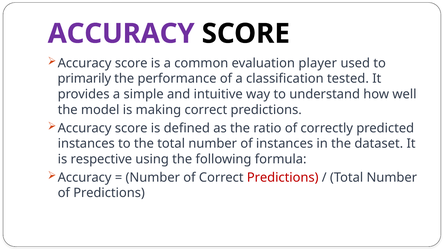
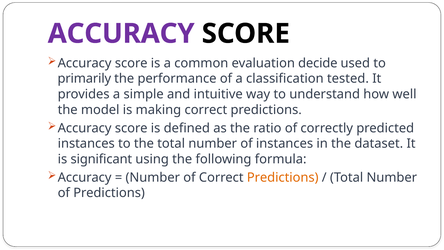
player: player -> decide (318, 63)
respective: respective -> significant (101, 159)
Predictions colour: red -> orange (283, 177)
